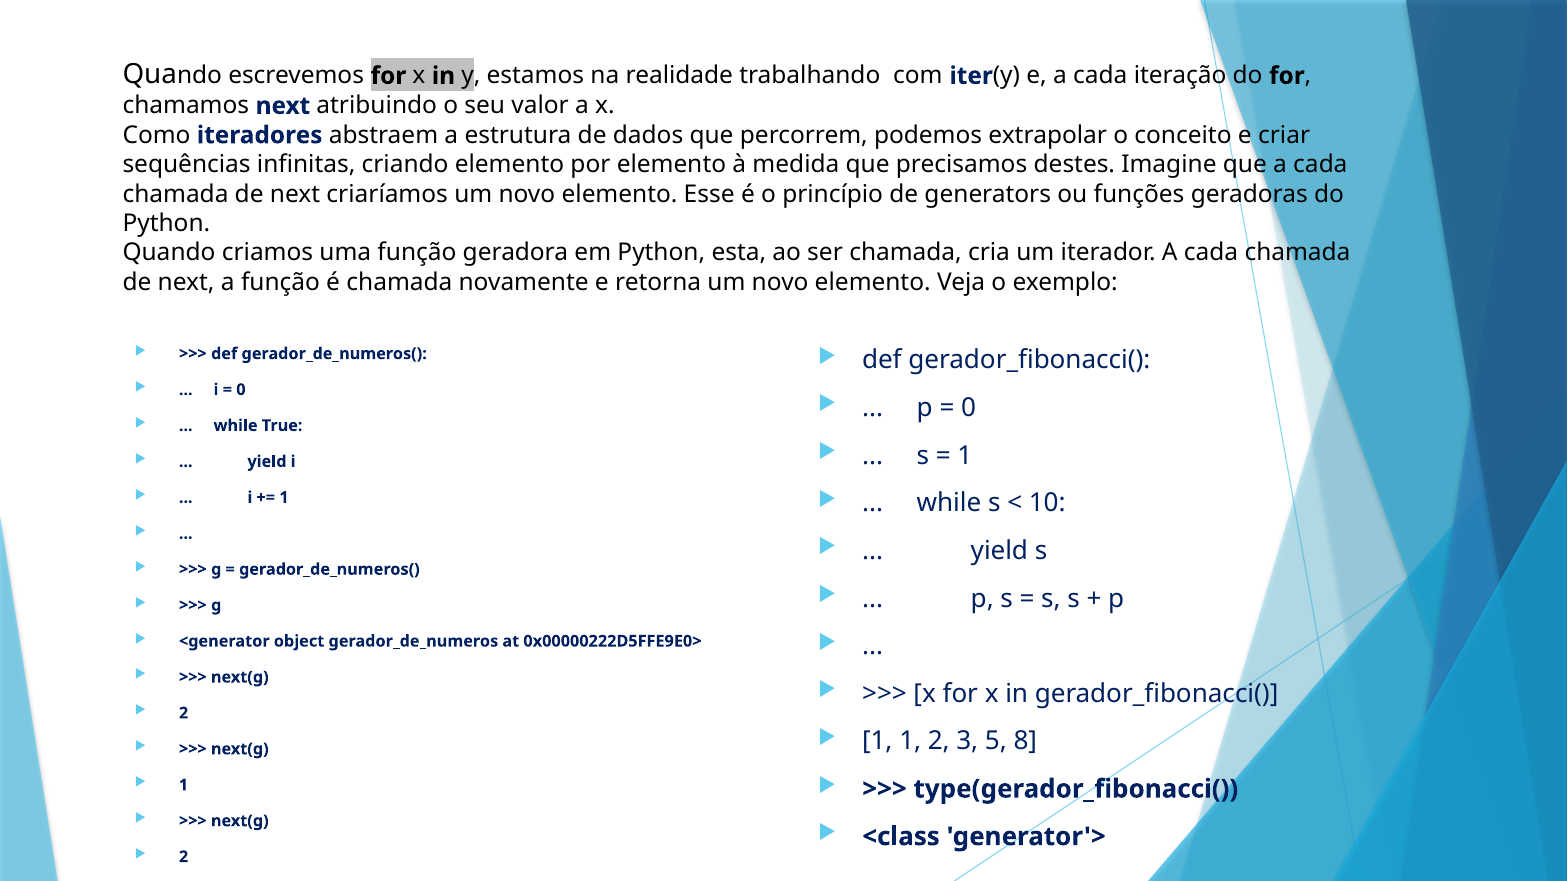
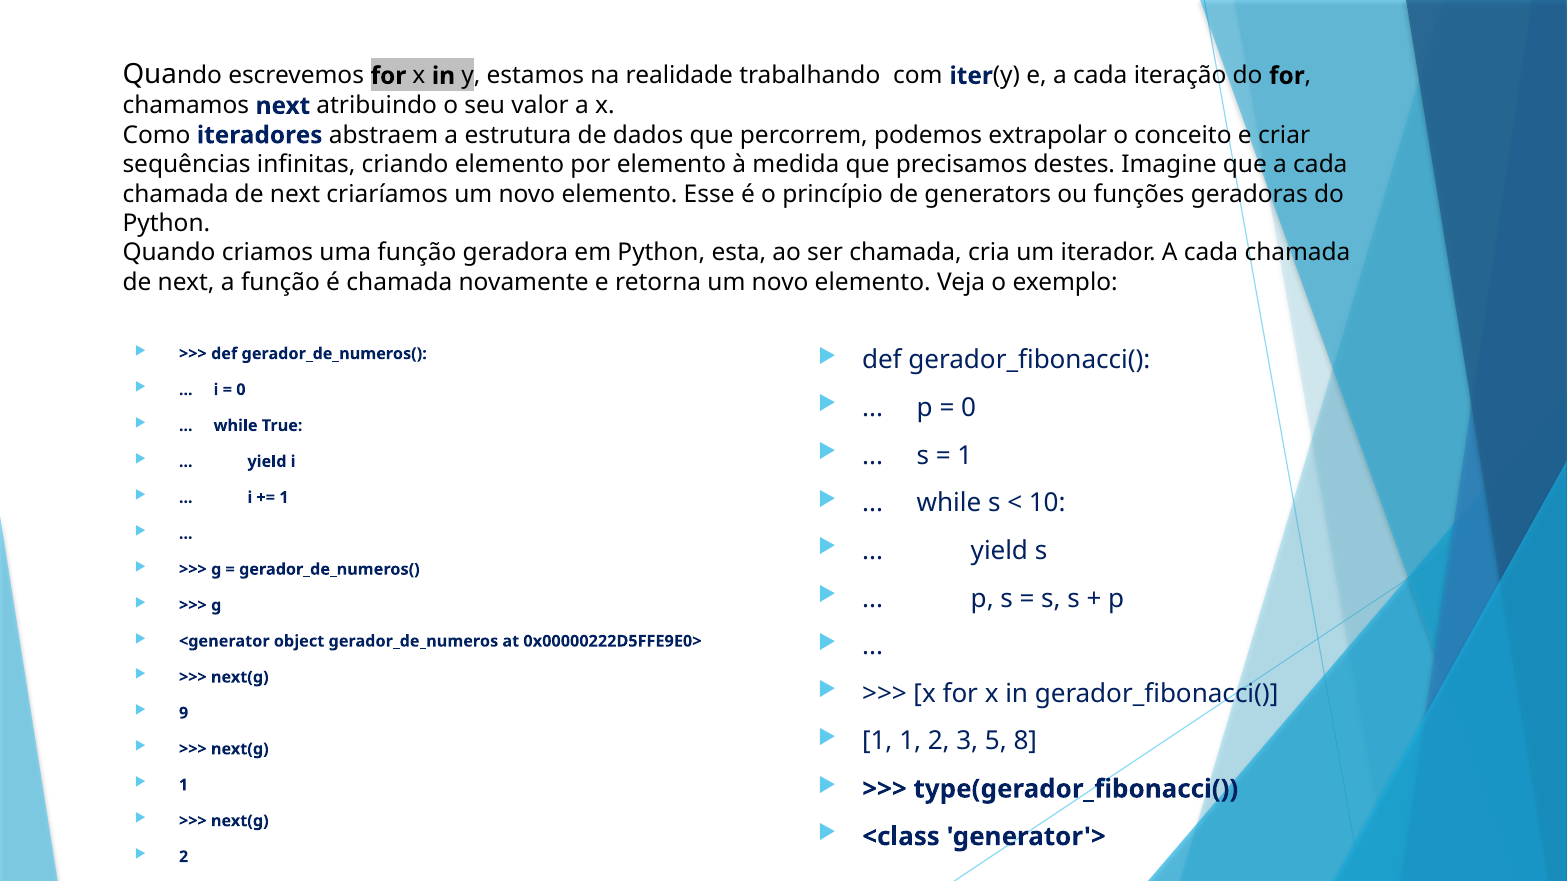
2: 2 -> 9 (184, 713)
